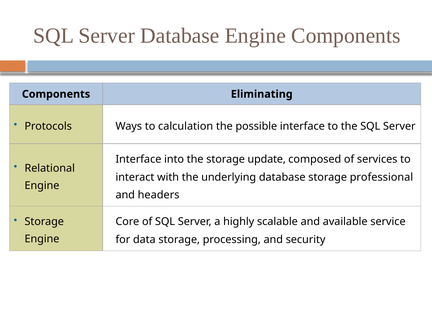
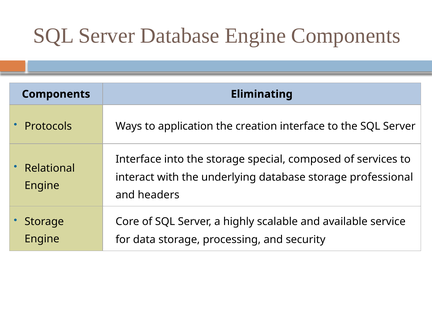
calculation: calculation -> application (186, 126)
possible: possible -> creation (256, 126)
update: update -> special (267, 159)
